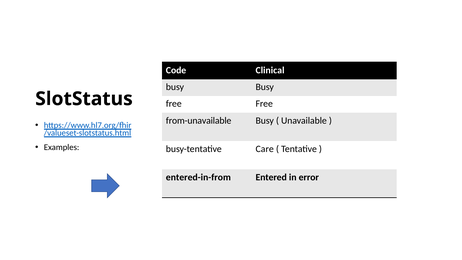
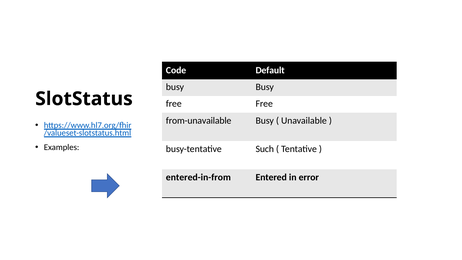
Clinical: Clinical -> Default (270, 70)
Care: Care -> Such (265, 149)
